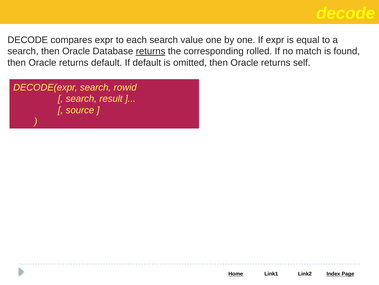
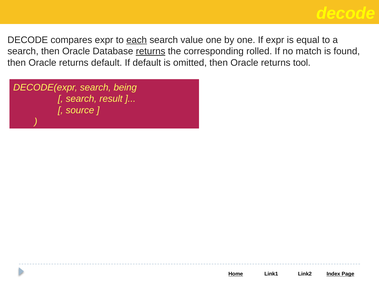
each underline: none -> present (137, 40)
self: self -> tool (302, 63)
rowid: rowid -> being (125, 87)
